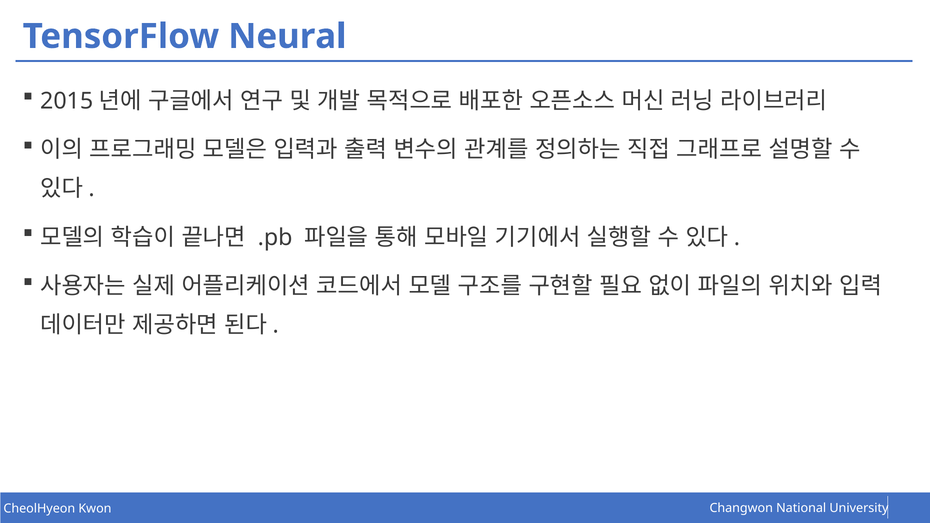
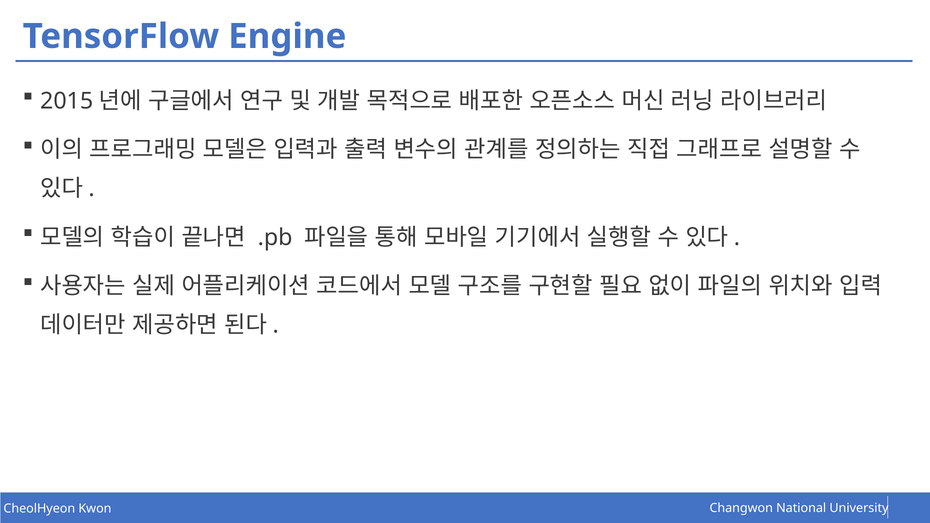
Neural: Neural -> Engine (287, 36)
